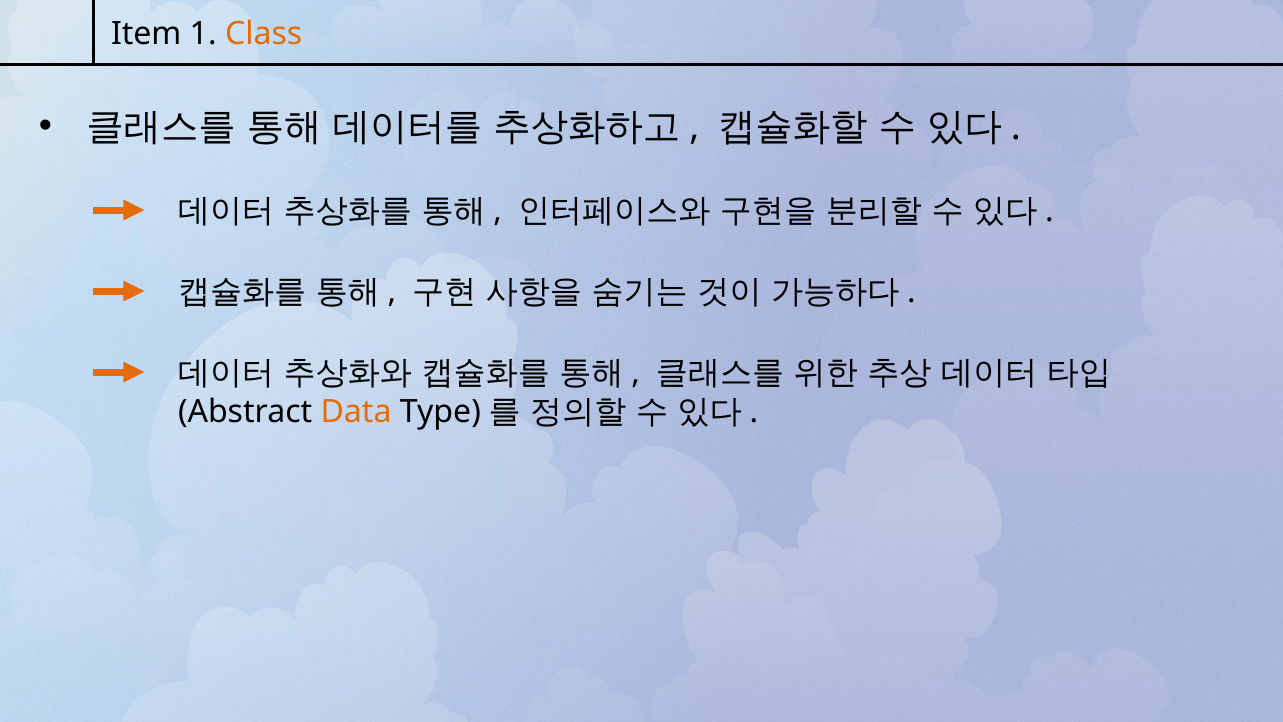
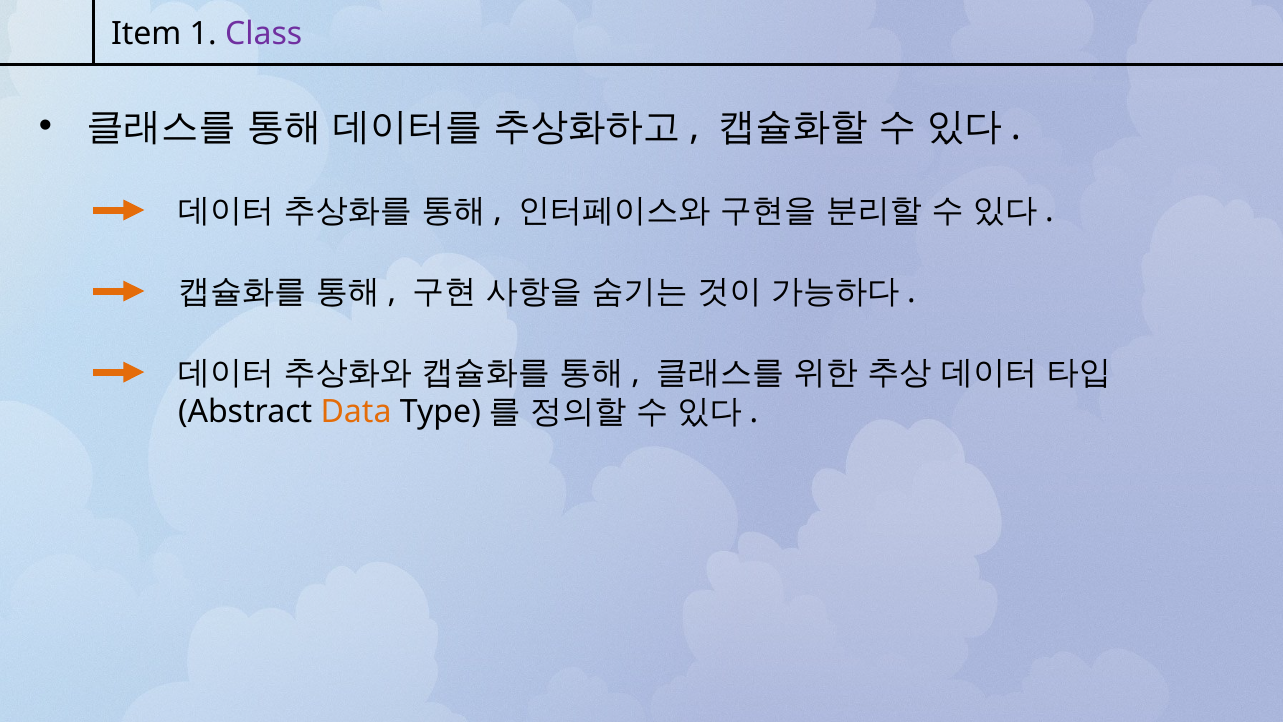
Class colour: orange -> purple (264, 34)
